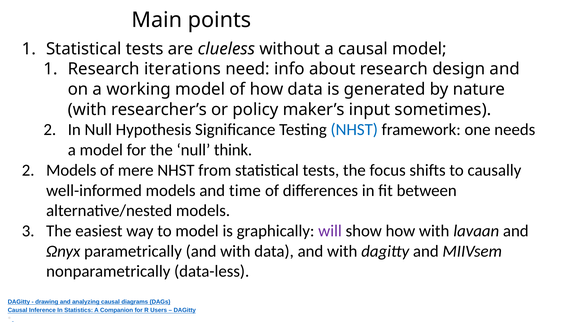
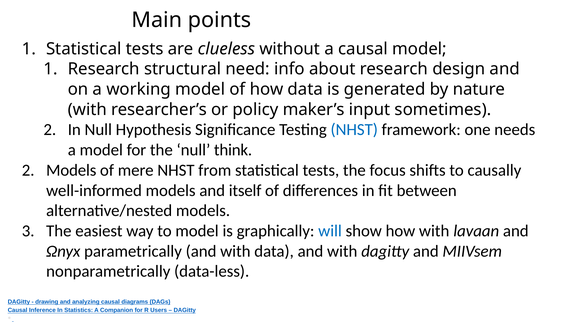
iterations: iterations -> structural (183, 69)
time: time -> itself (245, 190)
will colour: purple -> blue (330, 231)
